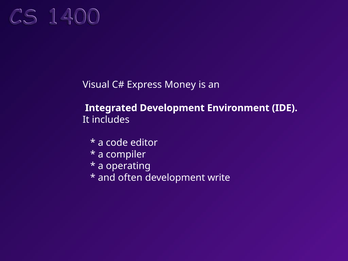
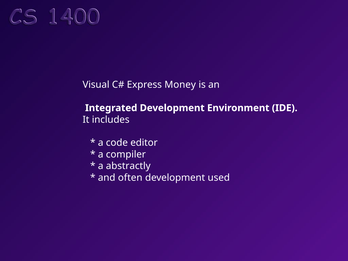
operating: operating -> abstractly (128, 166)
write: write -> used (219, 178)
